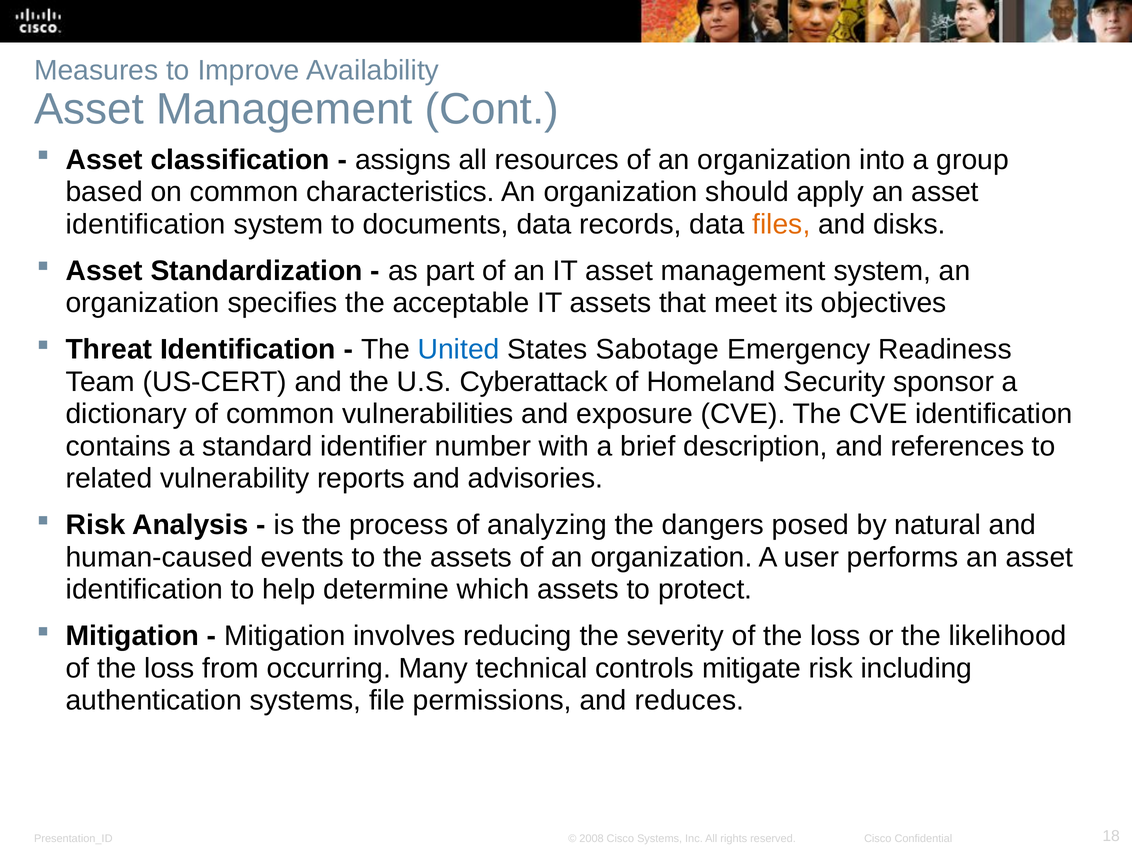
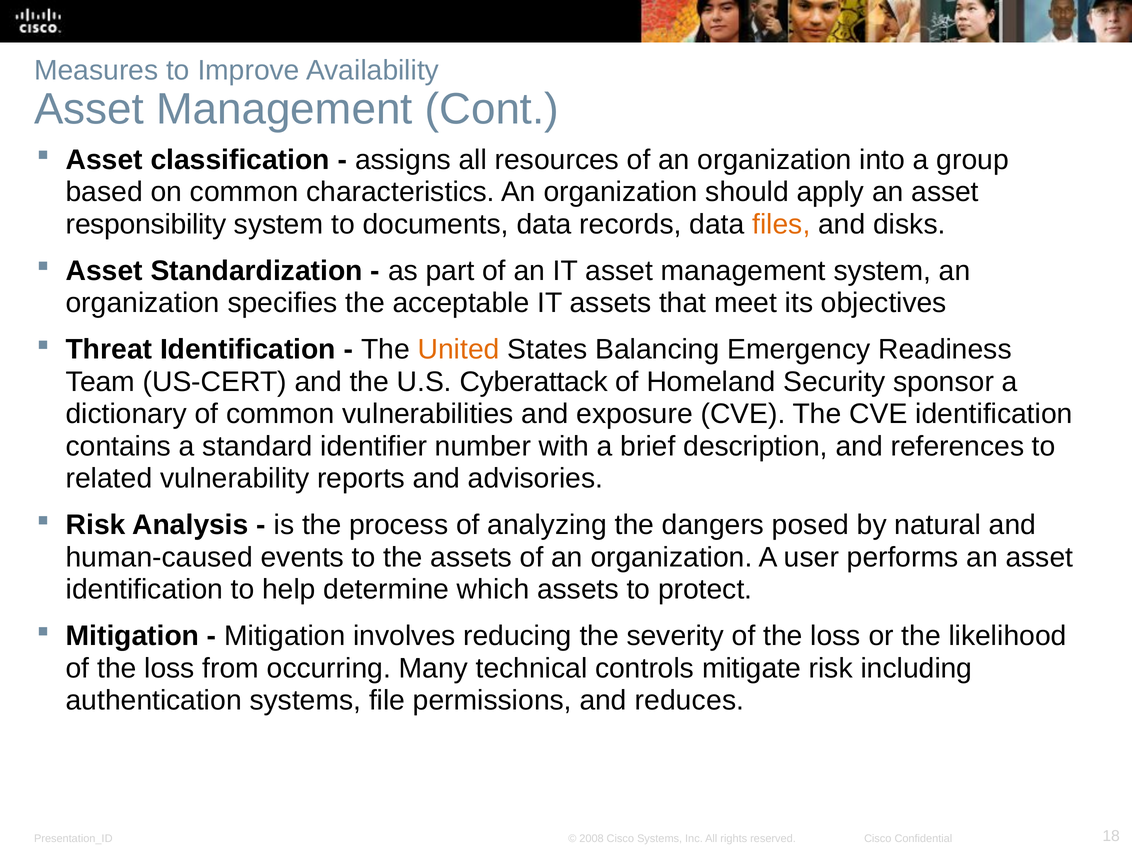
identification: identification -> responsibility (146, 224)
United colour: blue -> orange (459, 350)
Sabotage: Sabotage -> Balancing (657, 350)
